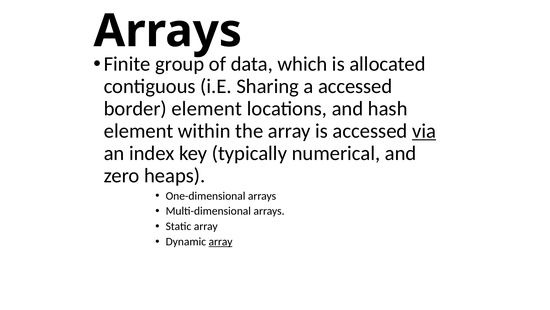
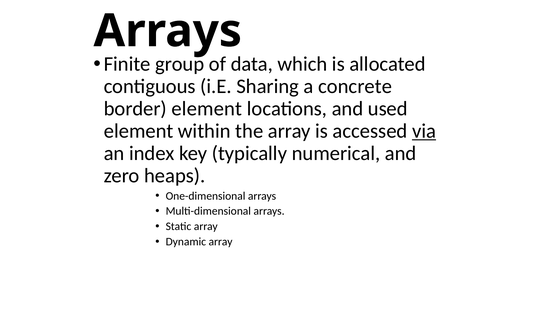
a accessed: accessed -> concrete (355, 86)
hash: hash -> used (388, 108)
array underline: present -> none (221, 241)
